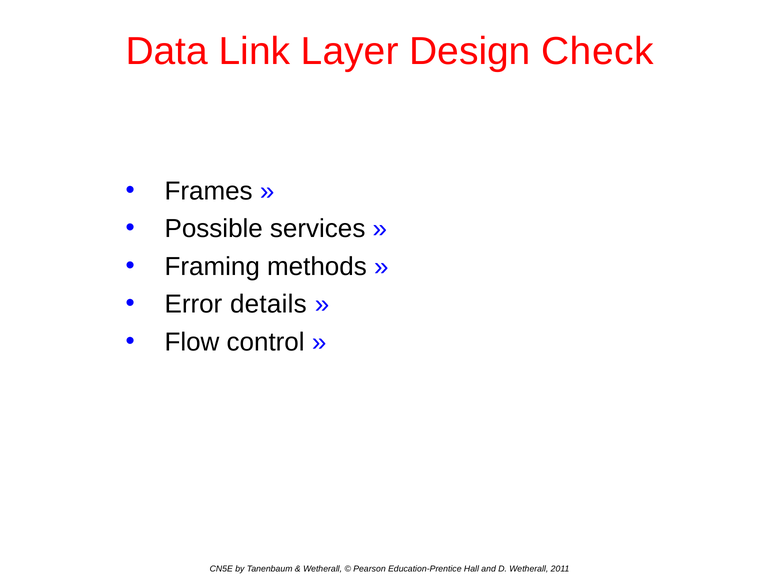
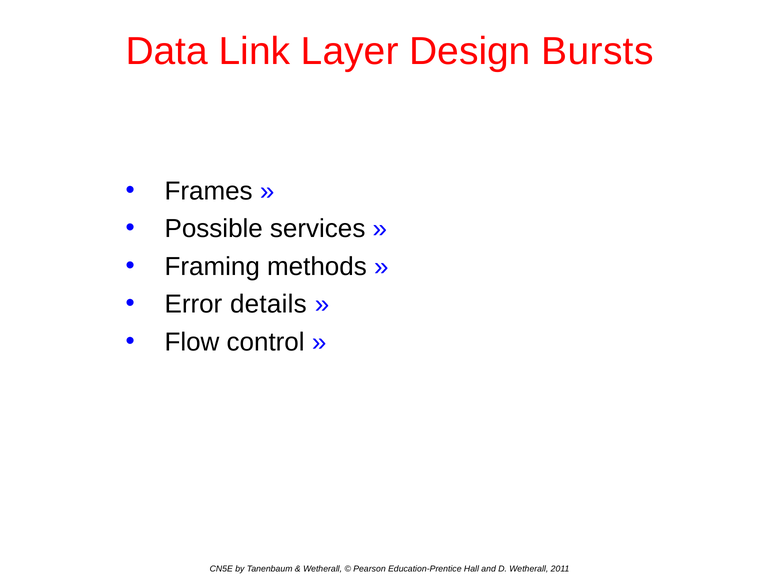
Check: Check -> Bursts (597, 51)
